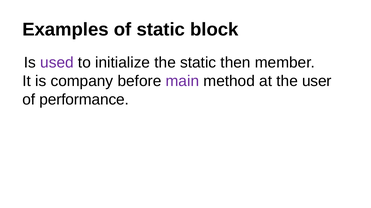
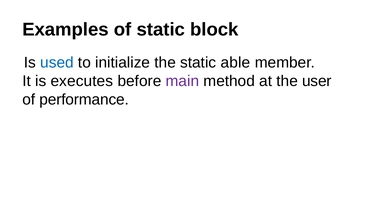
used colour: purple -> blue (57, 63)
then: then -> able (235, 63)
company: company -> executes (82, 81)
